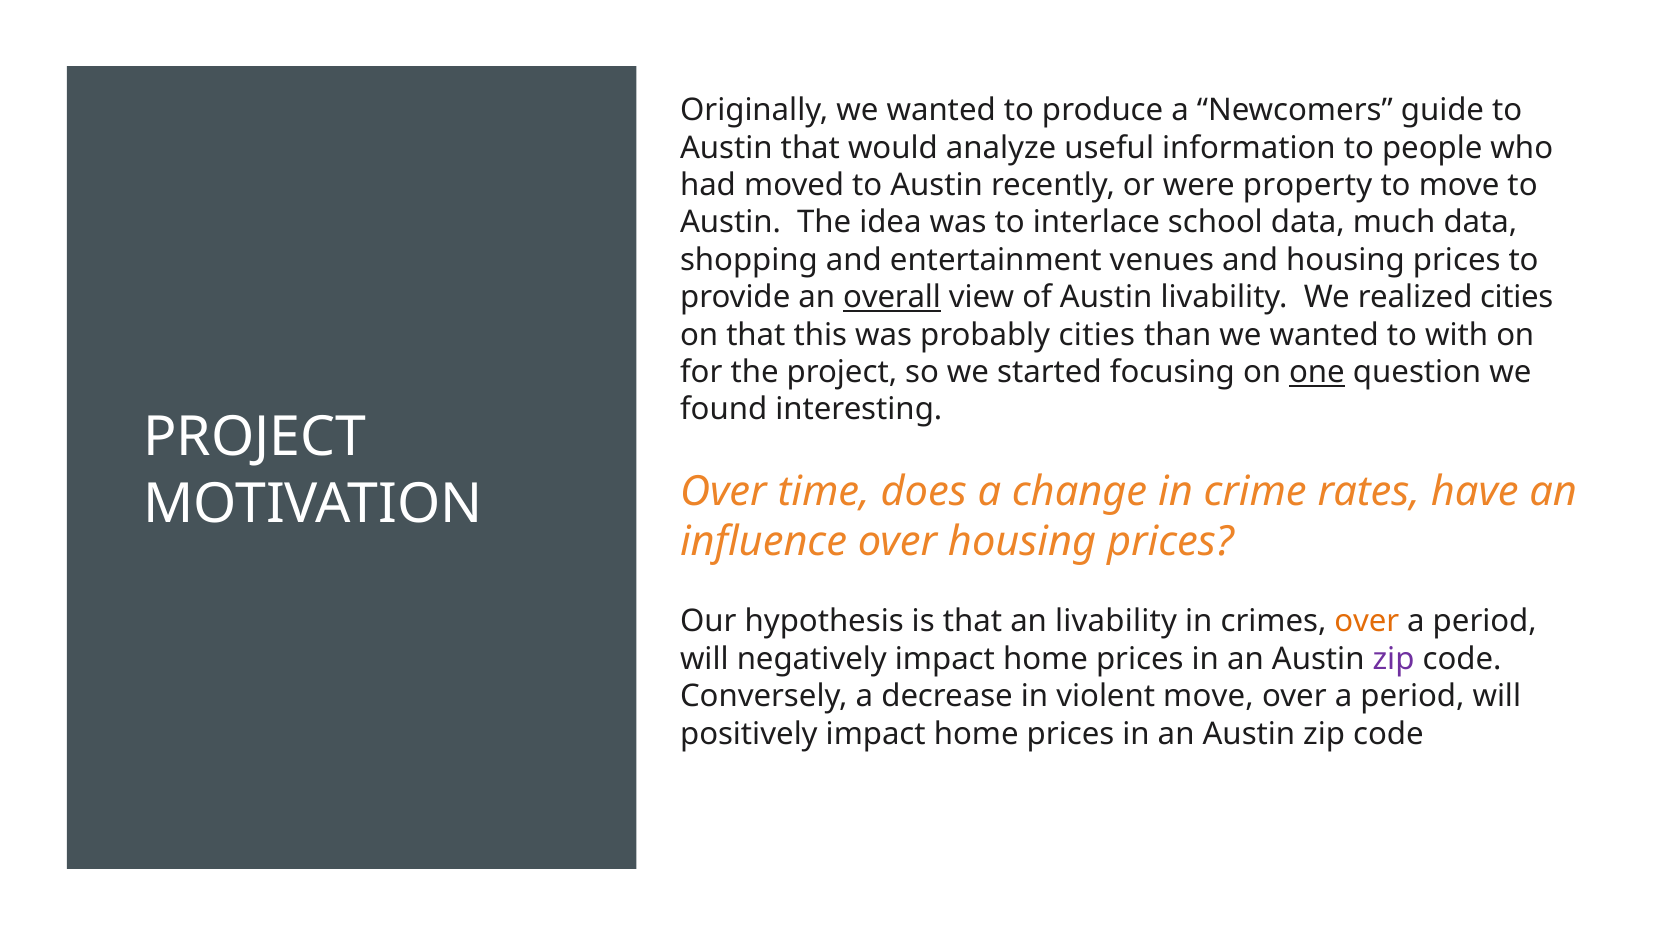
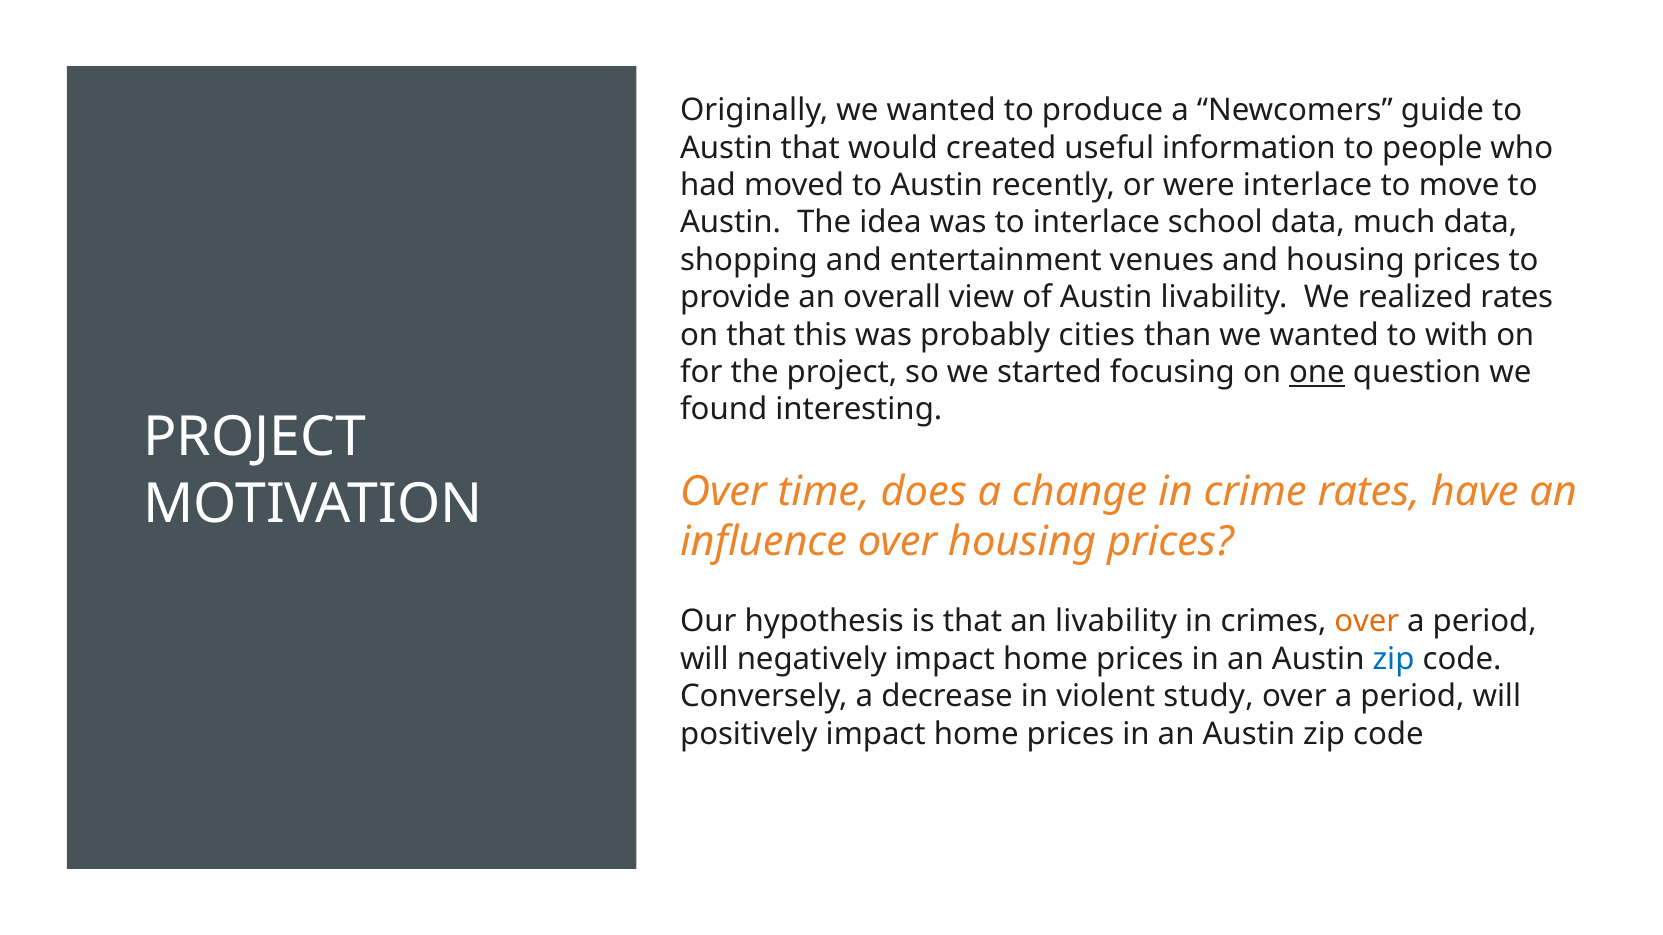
analyze: analyze -> created (1001, 148)
were property: property -> interlace (1308, 185)
overall underline: present -> none (892, 298)
realized cities: cities -> rates (1517, 298)
zip colour: purple -> blue (1394, 659)
violent move: move -> study (1208, 697)
